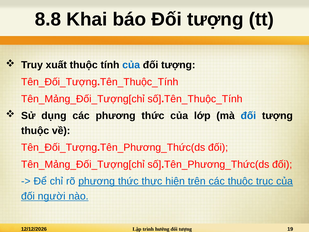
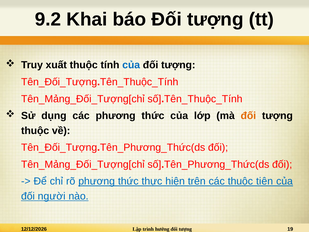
8.8: 8.8 -> 9.2 (48, 19)
đối colour: blue -> orange (248, 116)
trục: trục -> tiên (265, 181)
